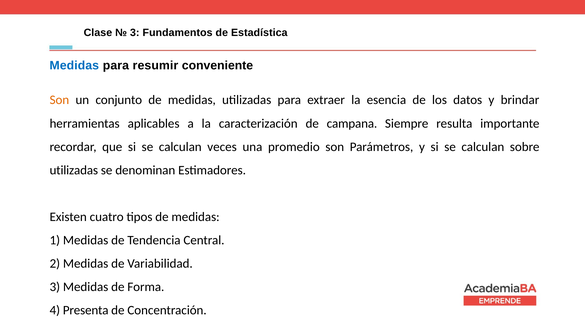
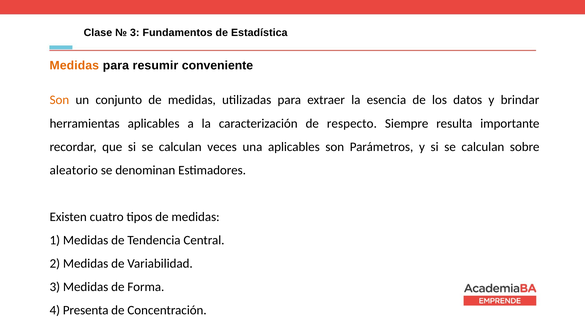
Medidas colour: blue -> orange (74, 65)
campana: campana -> respecto (352, 124)
una promedio: promedio -> aplicables (294, 147)
utilizadas: utilizadas -> aleatorio (74, 170)
